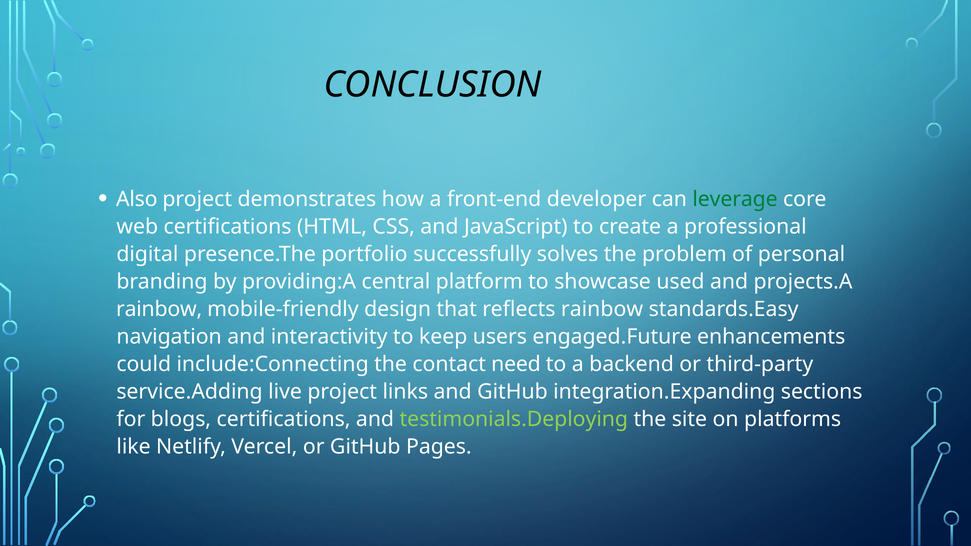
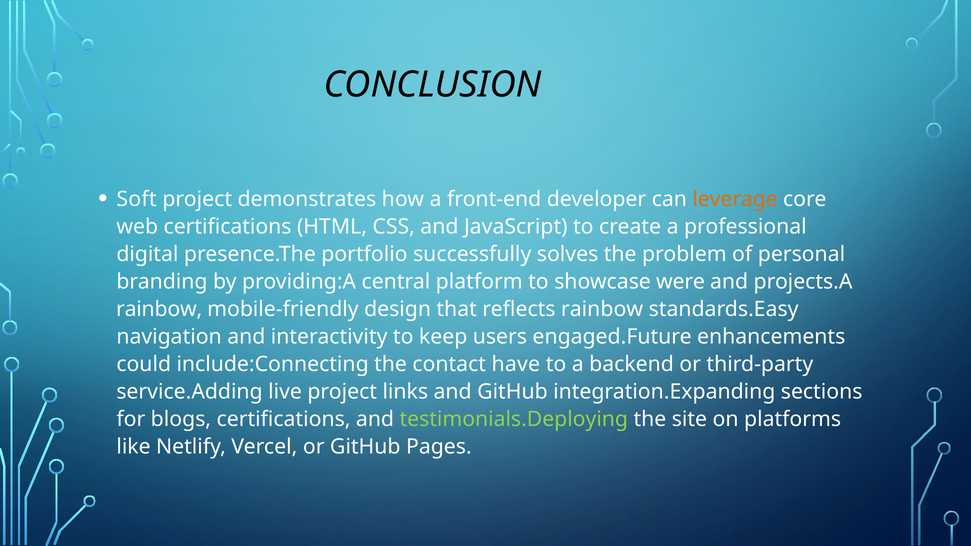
Also: Also -> Soft (137, 199)
leverage colour: green -> orange (735, 199)
used: used -> were (681, 282)
need: need -> have (516, 364)
